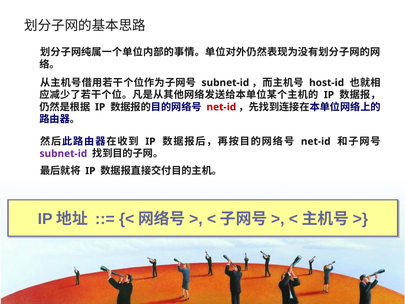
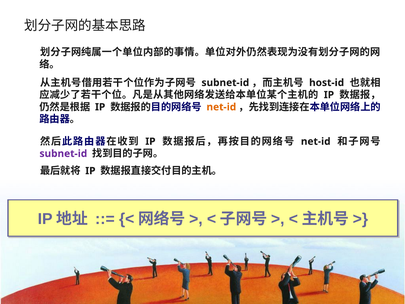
net-id colour: red -> orange (221, 107)
